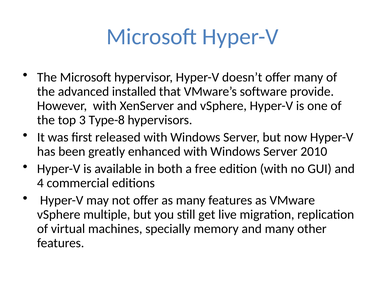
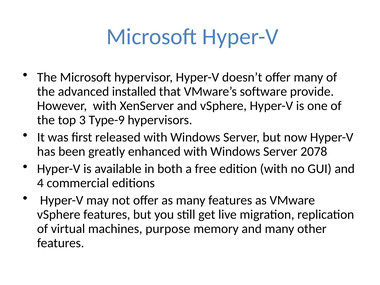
Type-8: Type-8 -> Type-9 (107, 120)
2010: 2010 -> 2078 (314, 151)
vSphere multiple: multiple -> features (107, 215)
specially: specially -> purpose (168, 229)
